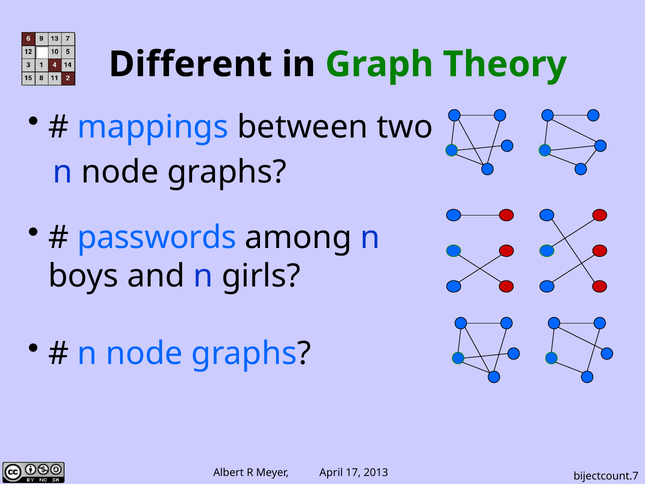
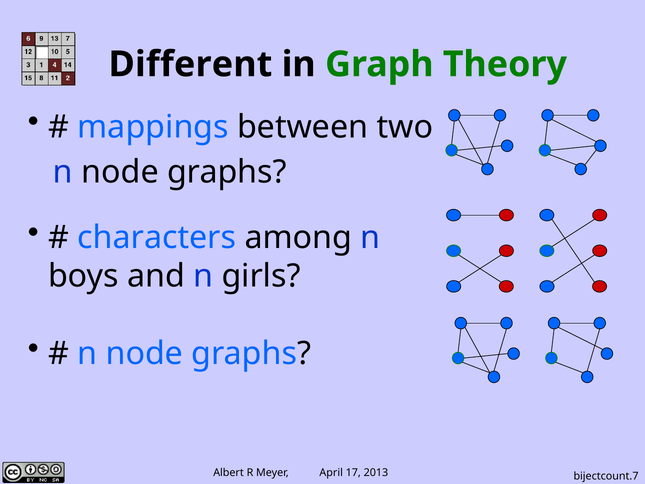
passwords: passwords -> characters (157, 238)
